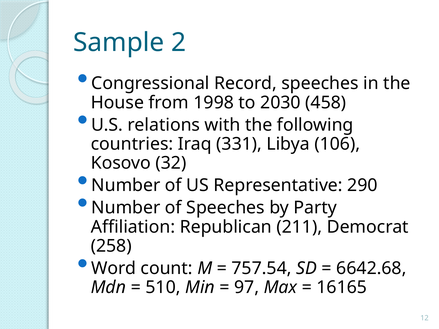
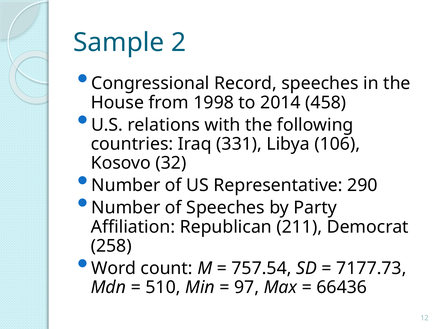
2030: 2030 -> 2014 (280, 103)
6642.68: 6642.68 -> 7177.73 (371, 269)
16165: 16165 -> 66436 (342, 288)
